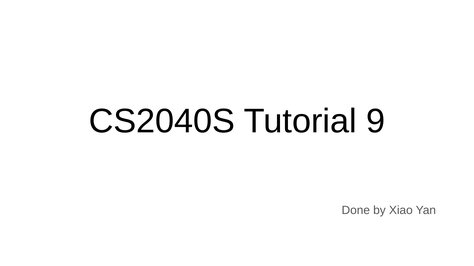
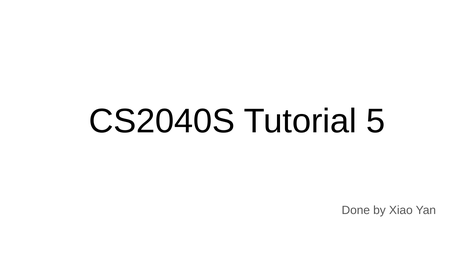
9: 9 -> 5 (376, 122)
